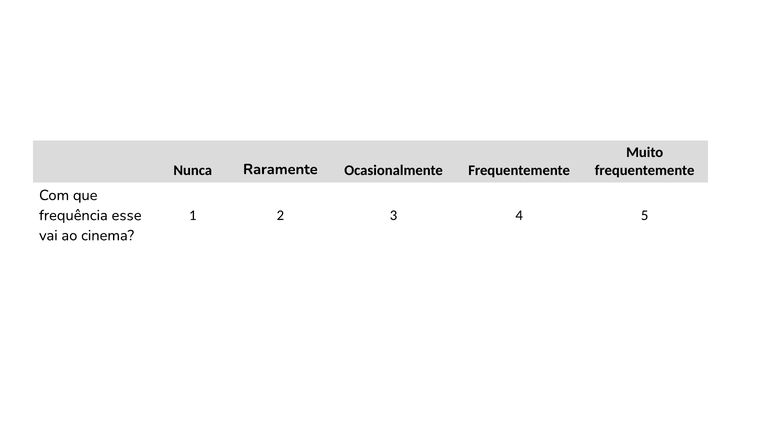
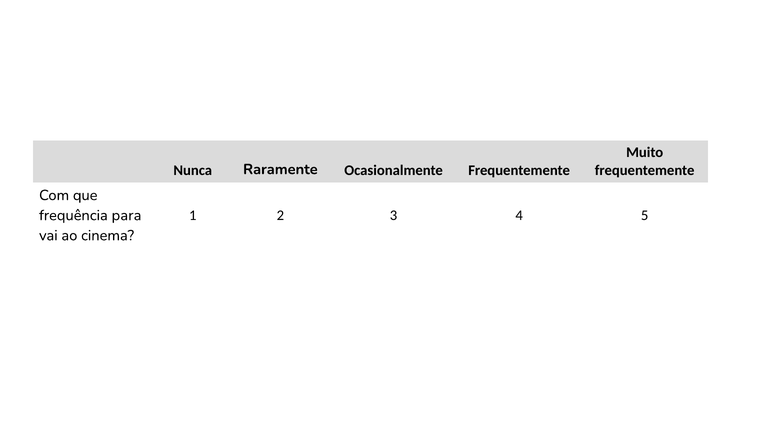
esse: esse -> para (127, 215)
